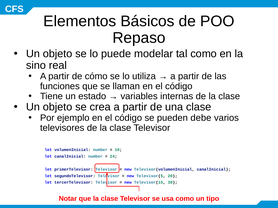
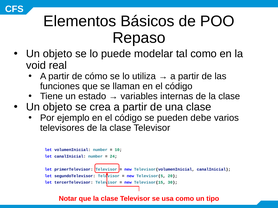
sino: sino -> void (36, 66)
